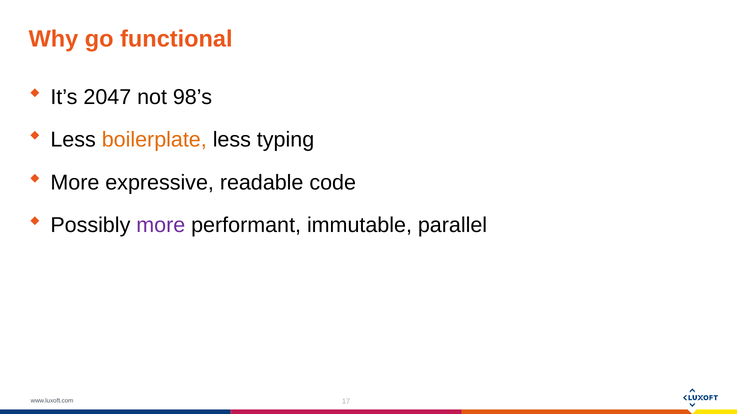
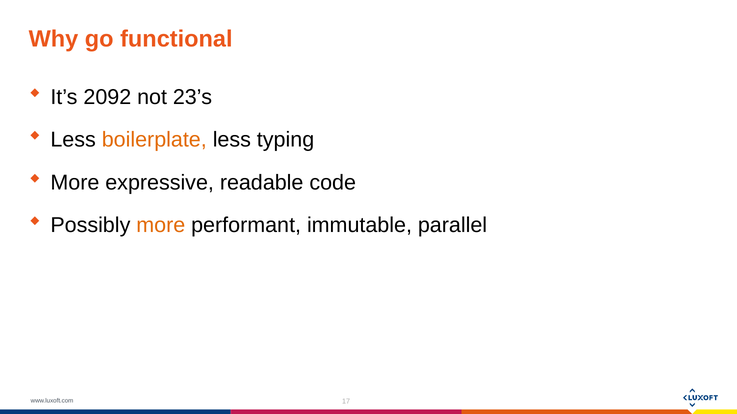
2047: 2047 -> 2092 (107, 97)
98’s: 98’s -> 23’s (193, 97)
more colour: purple -> orange (161, 225)
